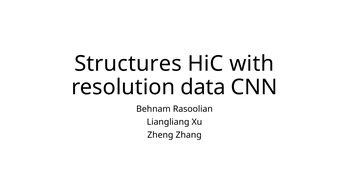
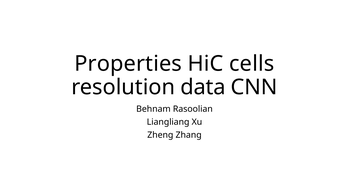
Structures: Structures -> Properties (128, 64)
with: with -> cells (252, 64)
